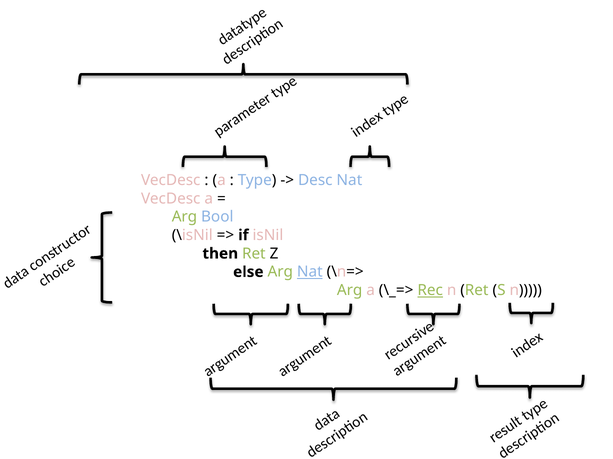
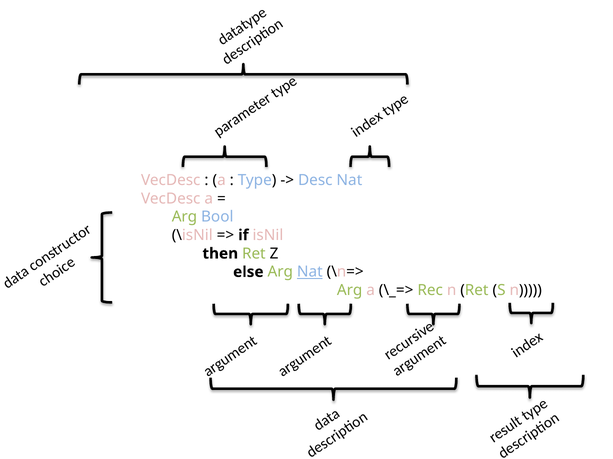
Rec underline: present -> none (430, 291)
